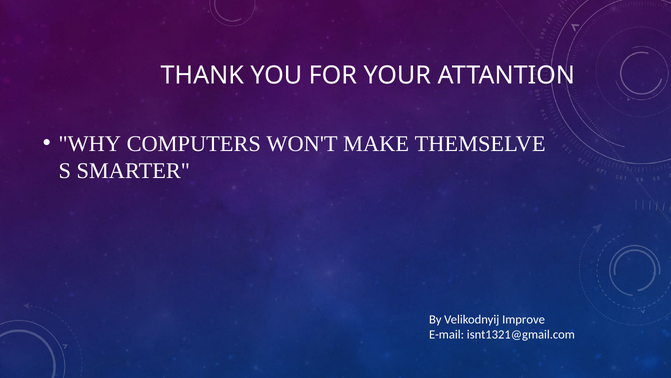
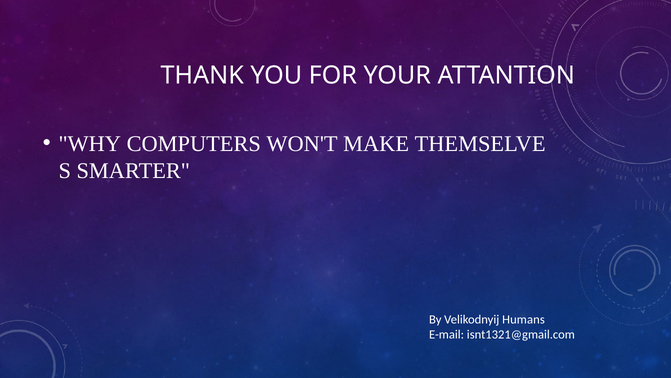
Improve: Improve -> Humans (523, 319)
